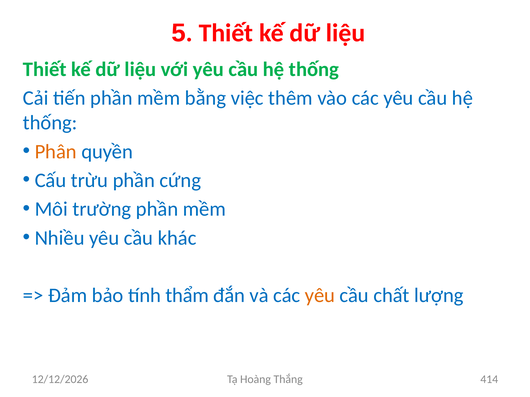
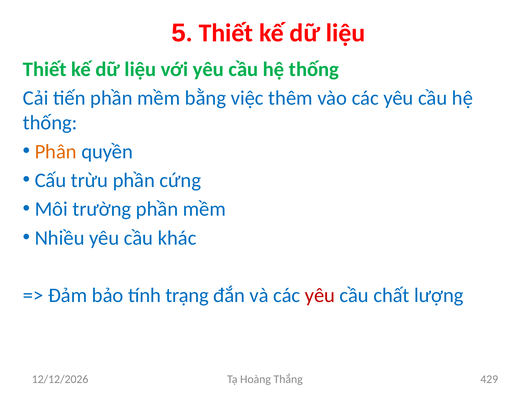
thẩm: thẩm -> trạng (187, 296)
yêu colour: orange -> red (320, 296)
414: 414 -> 429 (489, 380)
